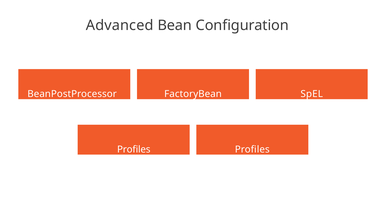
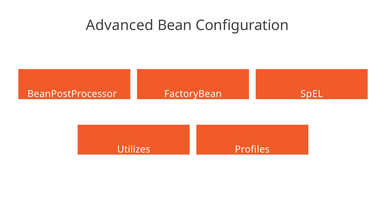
Profiles: Profiles -> Utilizes (134, 150)
